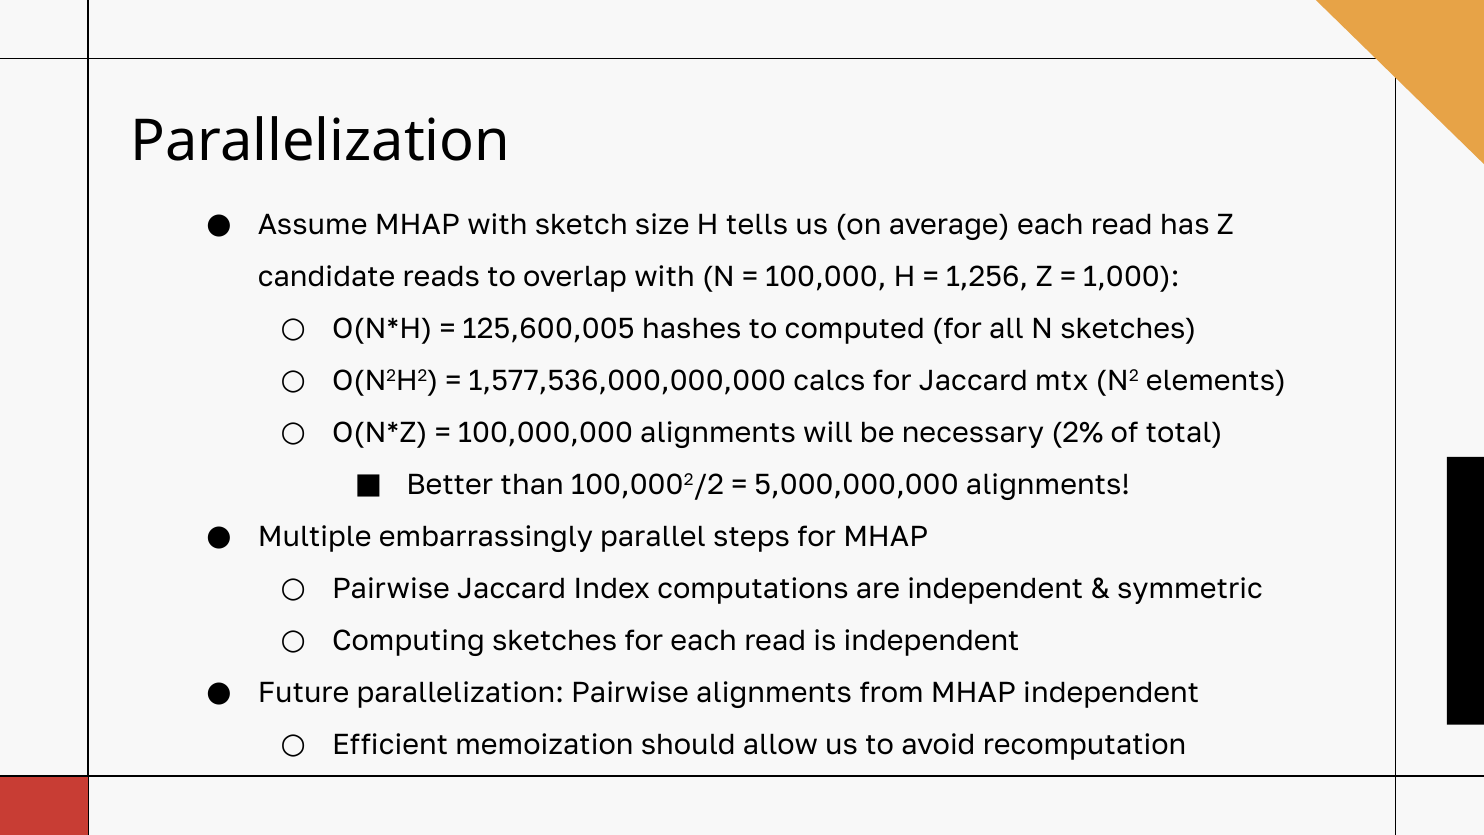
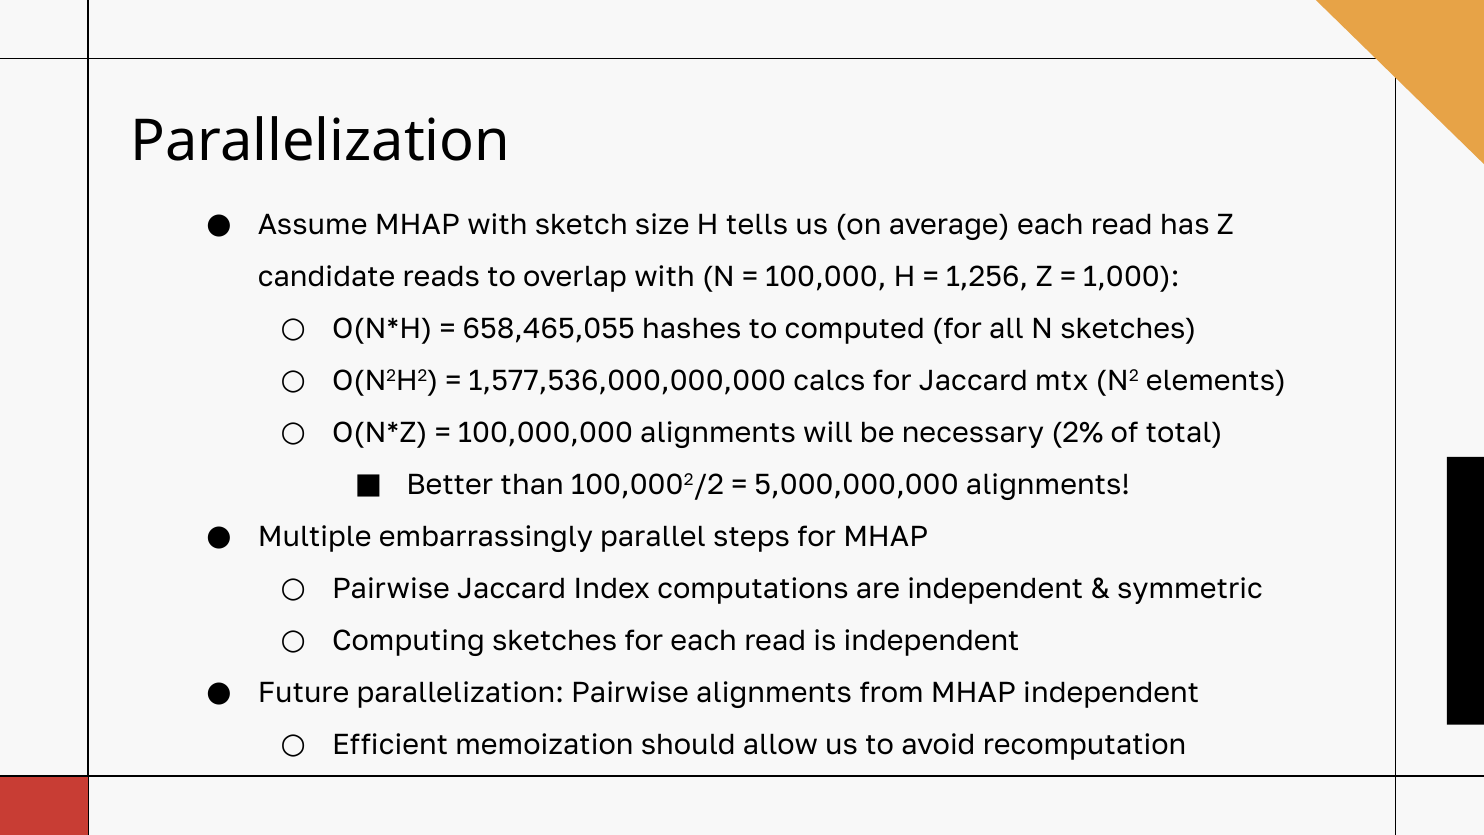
125,600,005: 125,600,005 -> 658,465,055 (549, 329)
